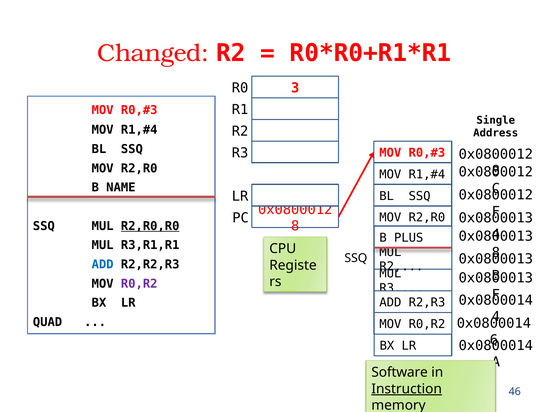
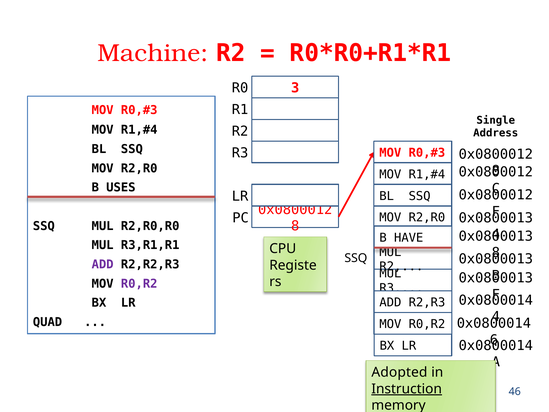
Changed: Changed -> Machine (153, 53)
NAME: NAME -> USES (121, 187)
R2,R0,R0 underline: present -> none (150, 226)
PLUS: PLUS -> HAVE (409, 238)
ADD colour: blue -> purple (103, 264)
Software: Software -> Adopted (399, 372)
